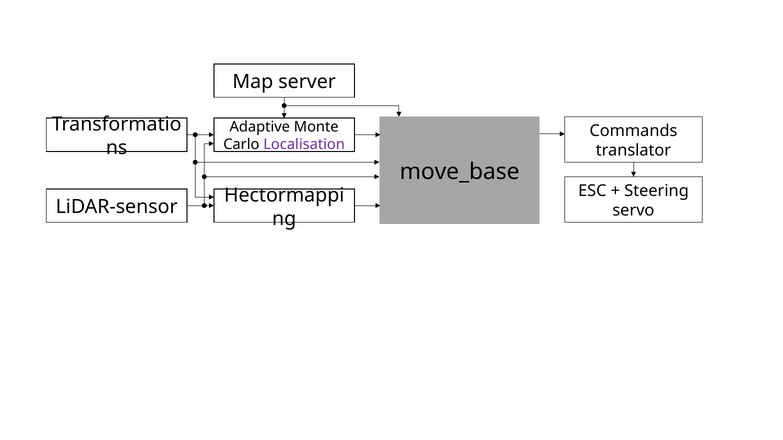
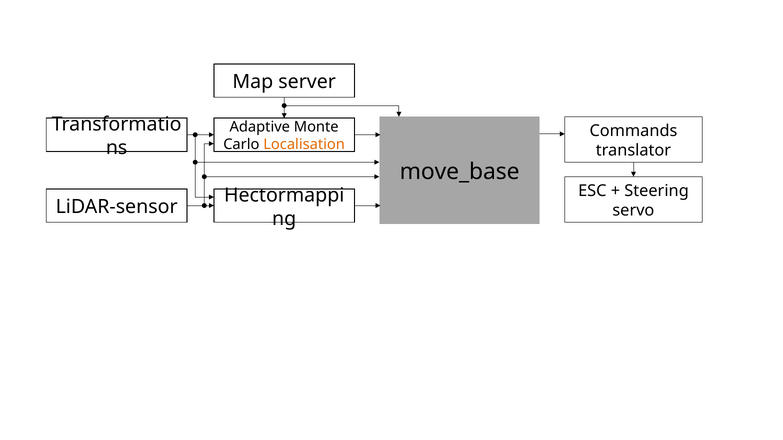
Localisation colour: purple -> orange (304, 145)
